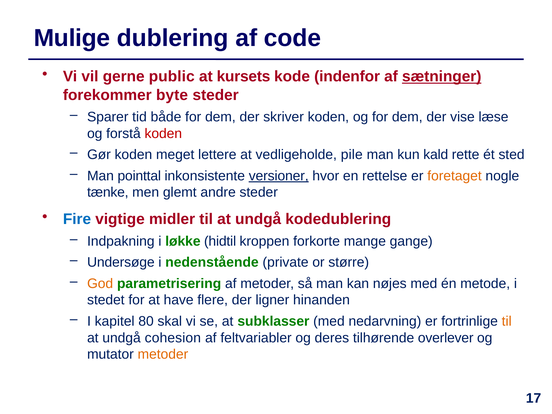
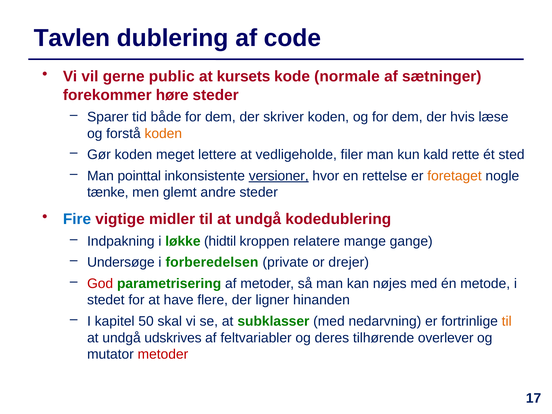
Mulige: Mulige -> Tavlen (72, 38)
indenfor: indenfor -> normale (347, 77)
sætninger underline: present -> none (442, 77)
byte: byte -> høre (172, 95)
vise: vise -> hvis (462, 117)
koden colour: red -> orange (163, 134)
pile: pile -> filer (352, 155)
forkorte: forkorte -> relatere (317, 241)
nedenstående: nedenstående -> forberedelsen (212, 262)
større: større -> drejer (349, 262)
God colour: orange -> red (100, 284)
80: 80 -> 50 (146, 321)
cohesion: cohesion -> udskrives (173, 338)
metoder colour: orange -> red (163, 354)
